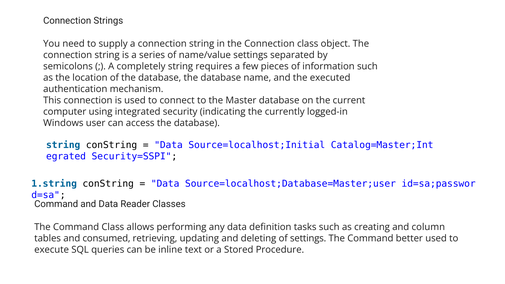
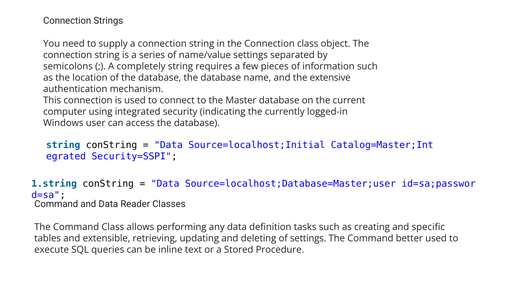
executed: executed -> extensive (330, 78)
column: column -> specific (428, 227)
consumed: consumed -> extensible (106, 238)
